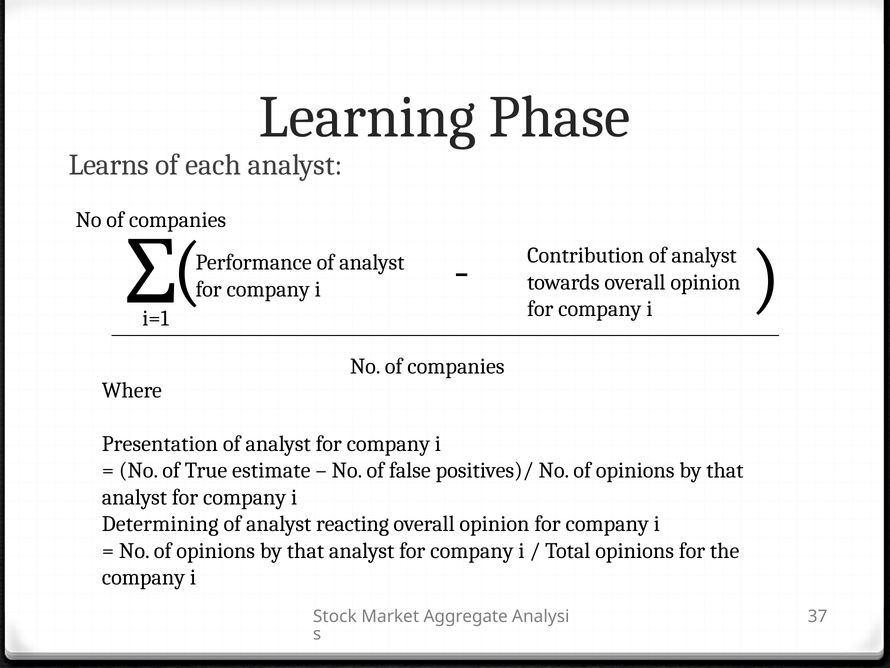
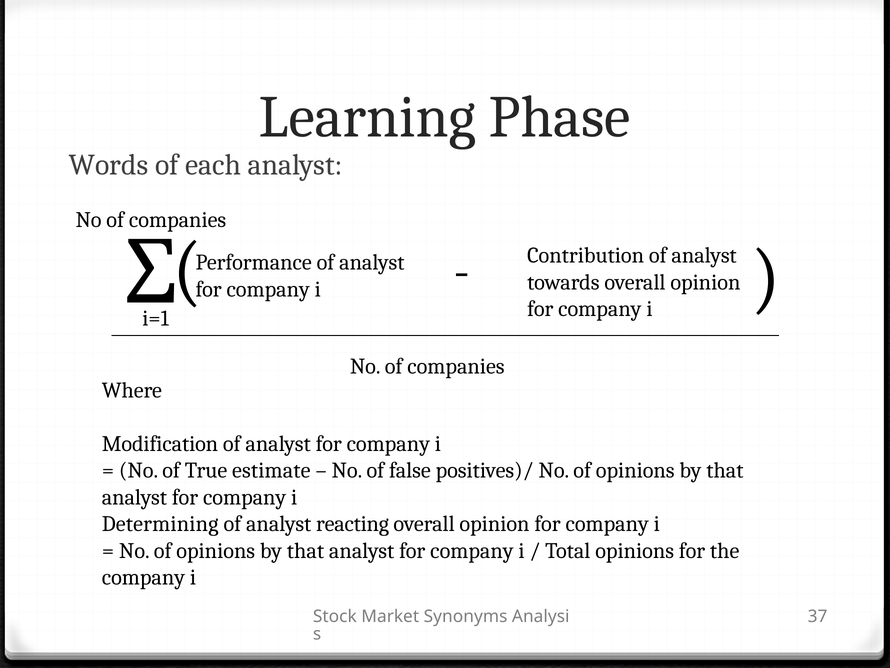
Learns: Learns -> Words (109, 165)
Presentation: Presentation -> Modification (160, 443)
Aggregate: Aggregate -> Synonyms (466, 616)
